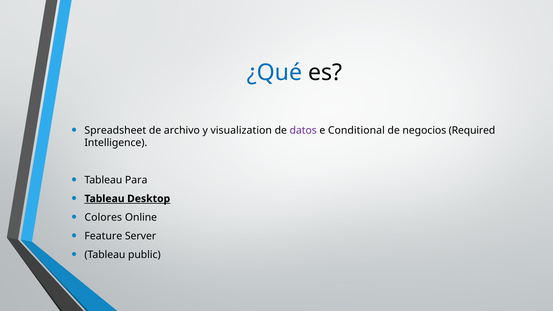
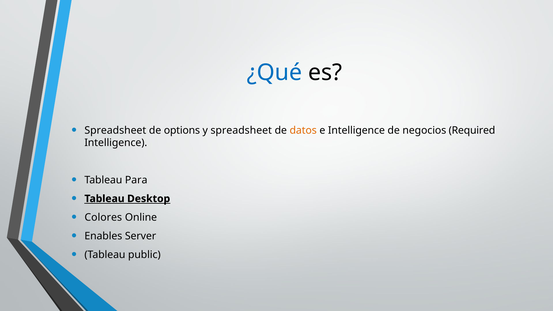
archivo: archivo -> options (182, 130)
y visualization: visualization -> spreadsheet (241, 130)
datos colour: purple -> orange (303, 130)
e Conditional: Conditional -> Intelligence (356, 130)
Feature: Feature -> Enables (103, 236)
